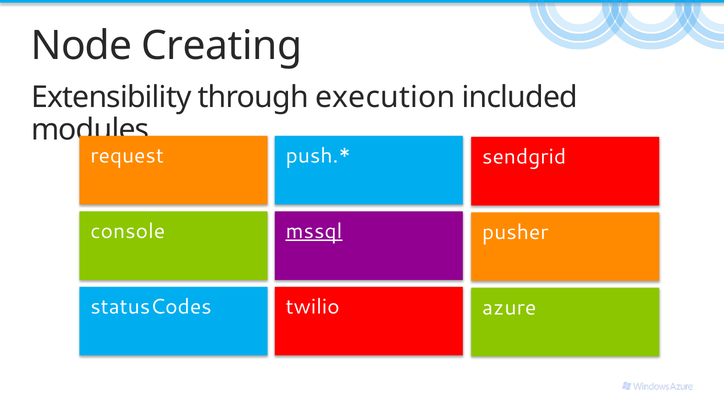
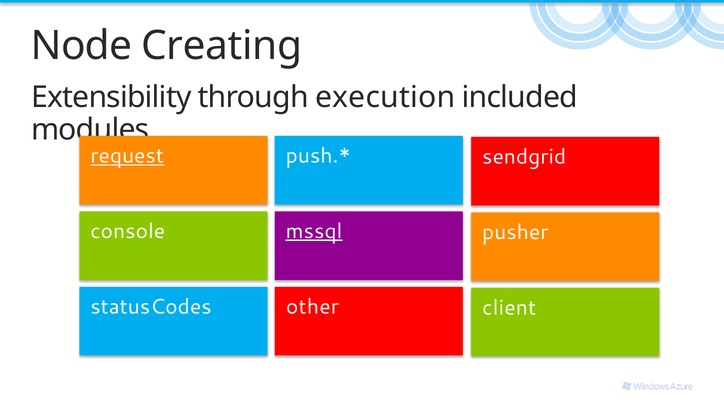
request underline: none -> present (127, 156)
twilio: twilio -> other (313, 307)
azure: azure -> client (509, 308)
